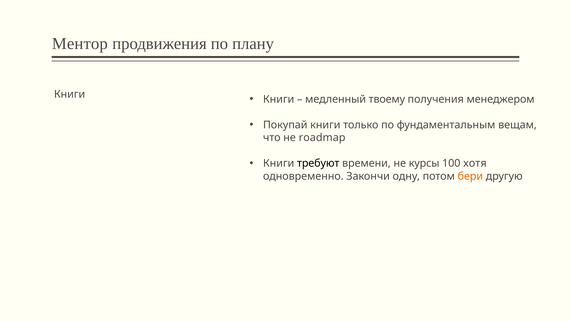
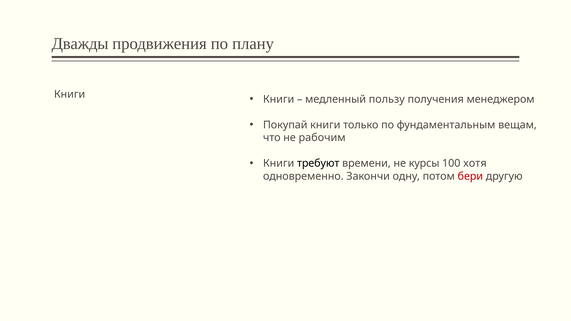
Ментор: Ментор -> Дважды (80, 44)
твоему: твоему -> пользу (387, 99)
roadmap: roadmap -> рабочим (322, 138)
бери colour: orange -> red (470, 176)
